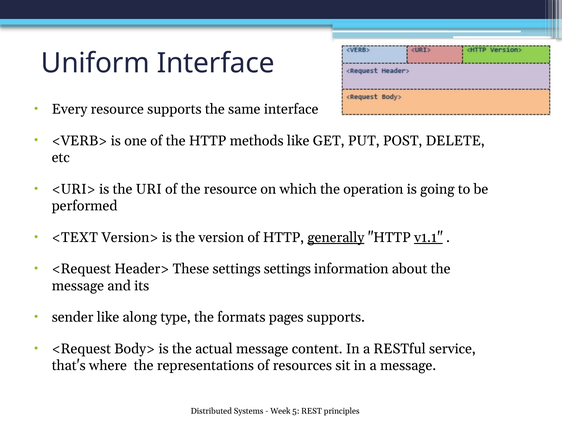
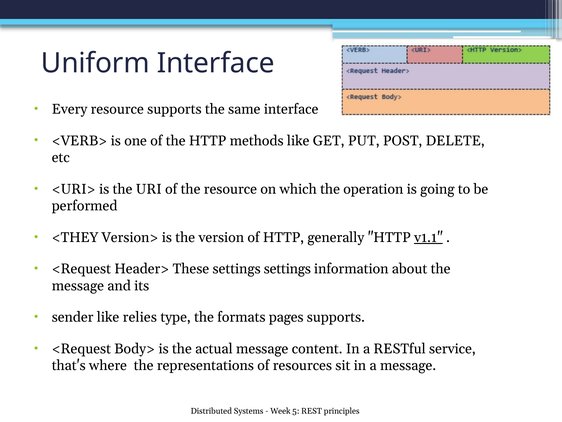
<TEXT: <TEXT -> <THEY (75, 237)
generally underline: present -> none (336, 237)
along: along -> relies (140, 317)
